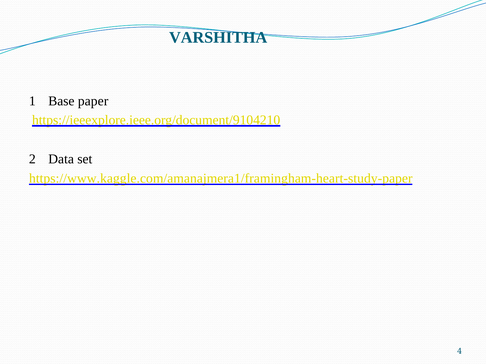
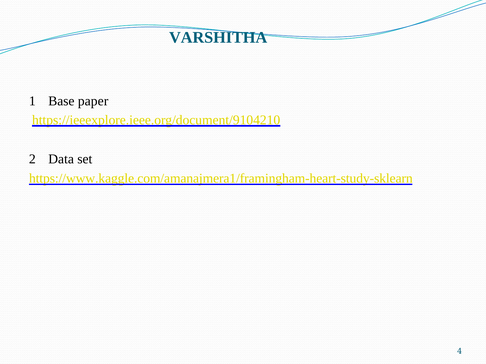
https://www.kaggle.com/amanajmera1/framingham-heart-study-paper: https://www.kaggle.com/amanajmera1/framingham-heart-study-paper -> https://www.kaggle.com/amanajmera1/framingham-heart-study-sklearn (221, 179)
